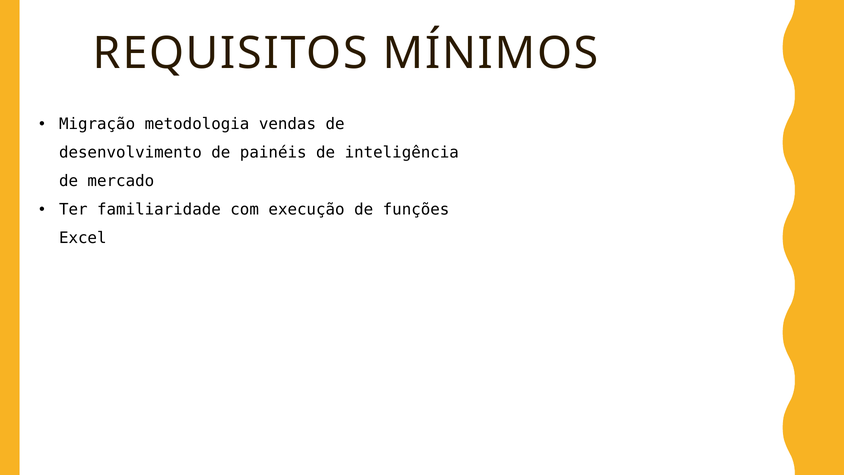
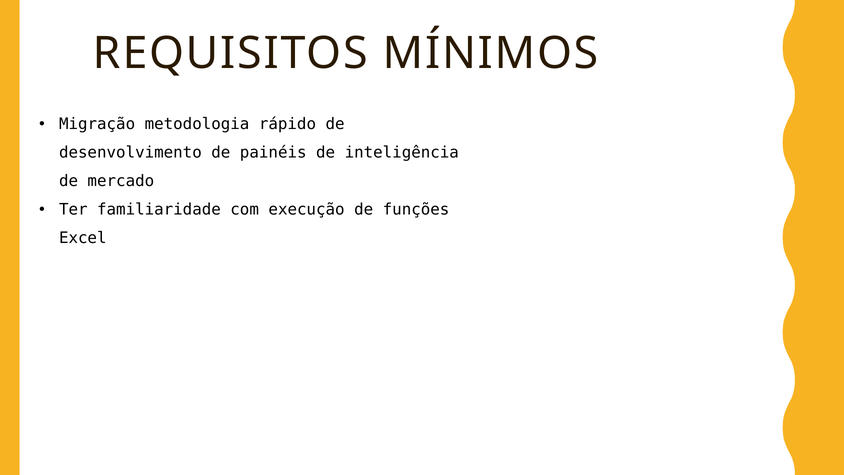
vendas: vendas -> rápido (287, 124)
